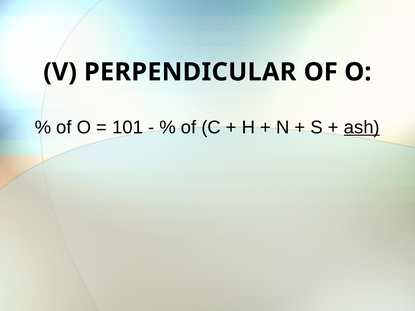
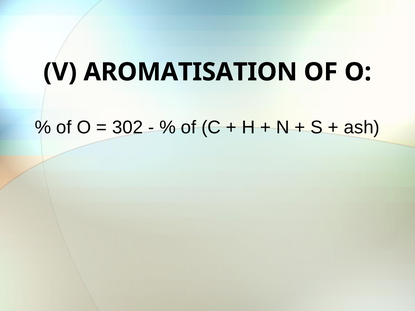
PERPENDICULAR: PERPENDICULAR -> AROMATISATION (190, 72)
101: 101 -> 302 (128, 127)
ash underline: present -> none (362, 127)
